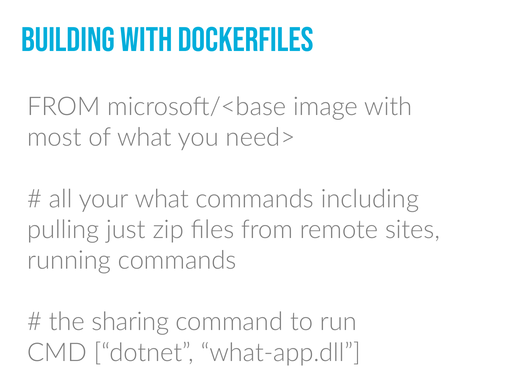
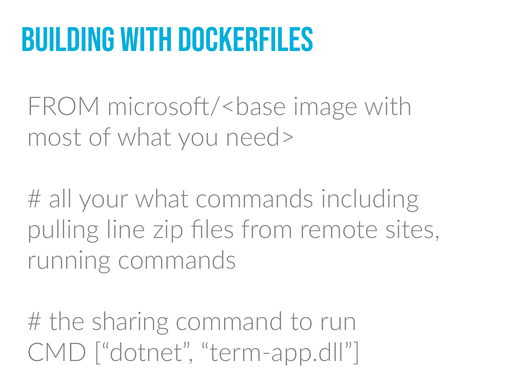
just: just -> line (126, 229)
what-app.dll: what-app.dll -> term-app.dll (281, 352)
